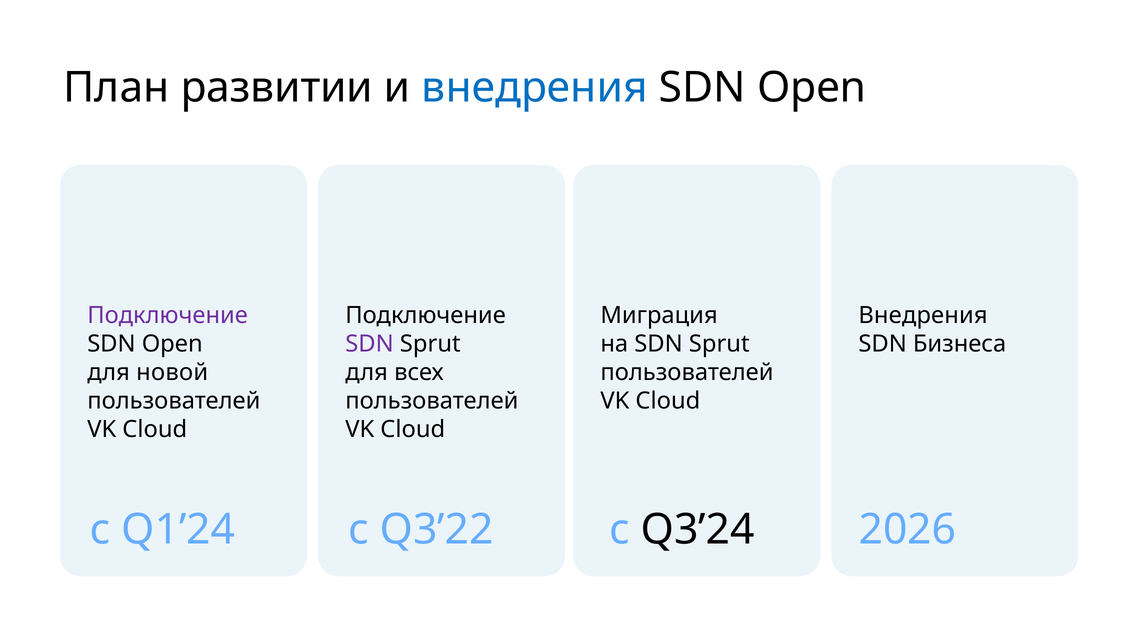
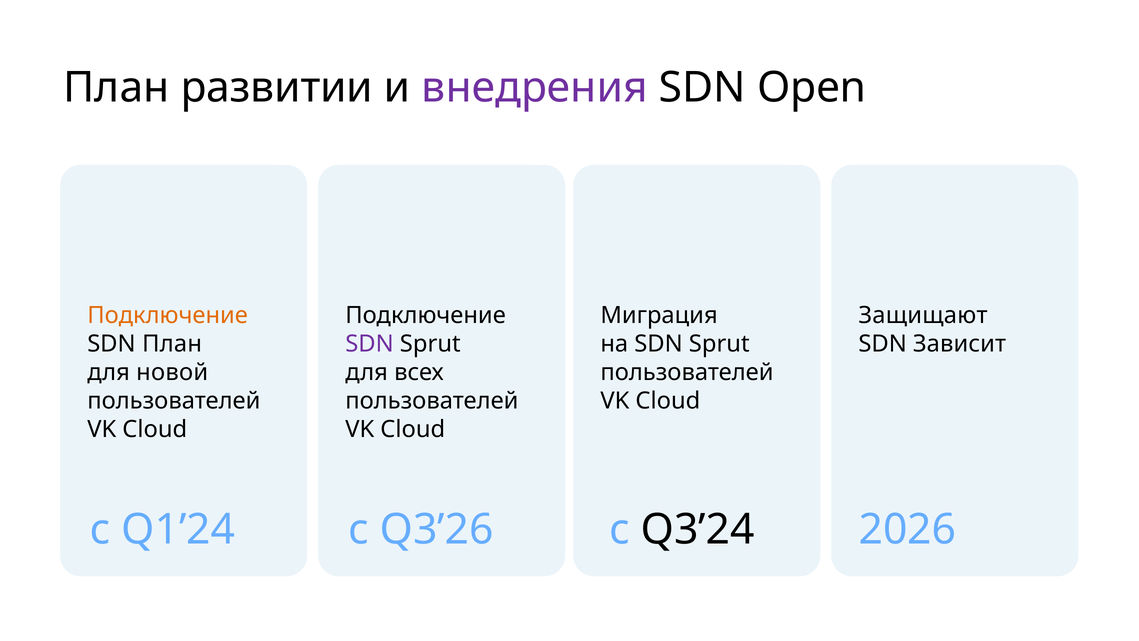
внедрения colour: blue -> purple (535, 87)
Подключение colour: purple -> orange (168, 315)
Внедрения: Внедрения -> Защищают (923, 315)
Open: Open -> План (172, 344)
Бизнеса: Бизнеса -> Зависит (960, 344)
Q3’22: Q3’22 -> Q3’26 (437, 529)
